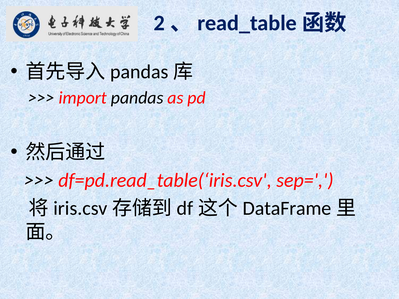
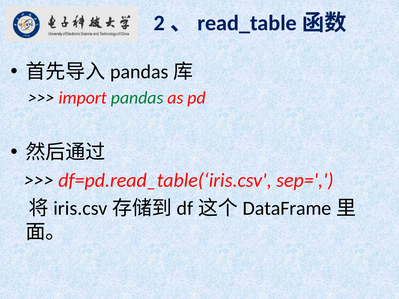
pandas colour: black -> green (137, 98)
